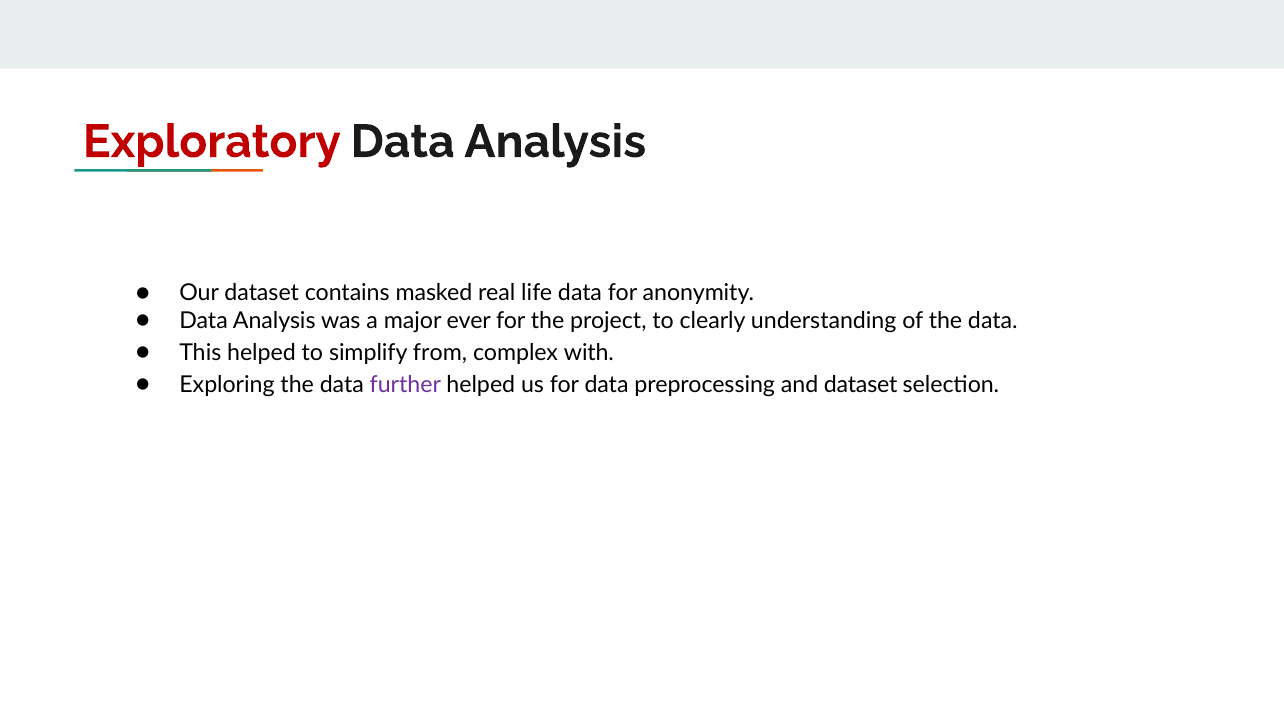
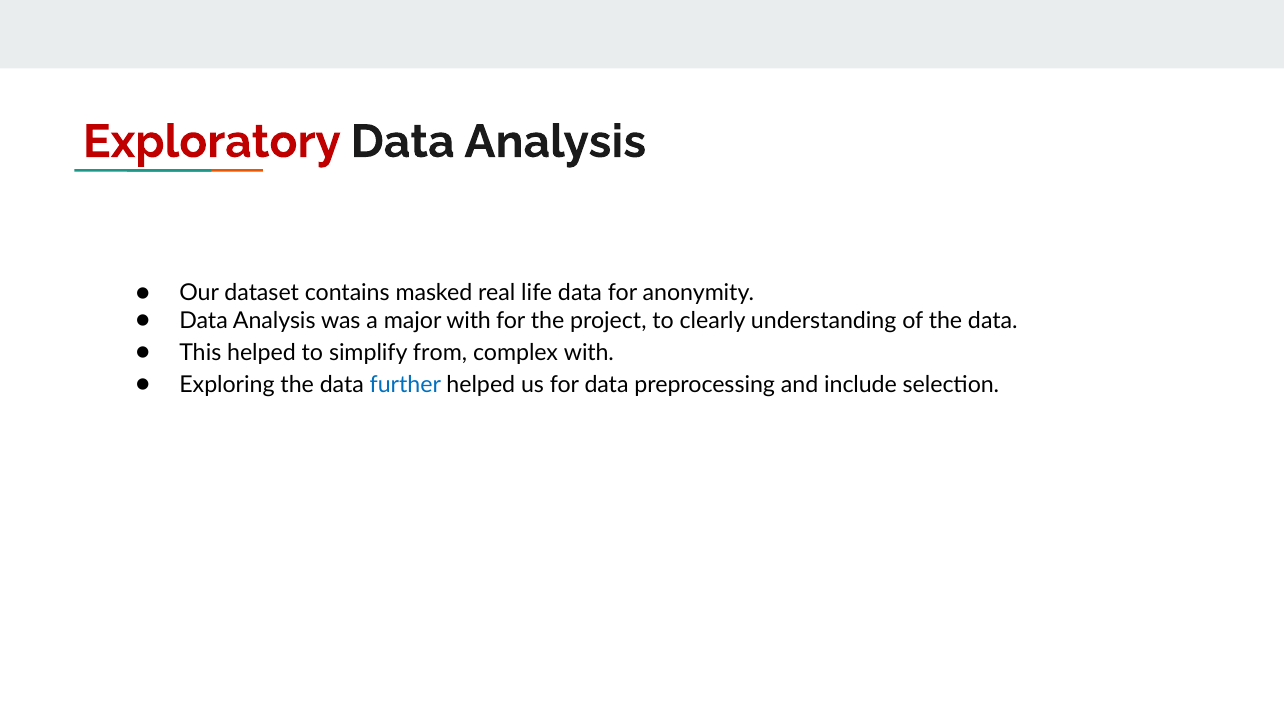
major ever: ever -> with (469, 321)
further colour: purple -> blue (405, 385)
and dataset: dataset -> include (861, 385)
